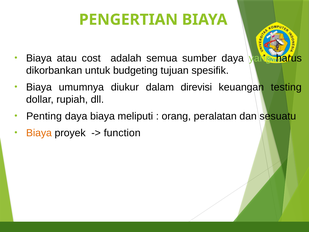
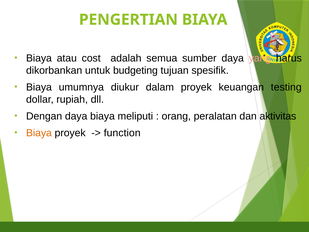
yang colour: light green -> pink (260, 58)
dalam direvisi: direvisi -> proyek (196, 87)
Penting: Penting -> Dengan (44, 116)
sesuatu: sesuatu -> aktivitas (278, 116)
